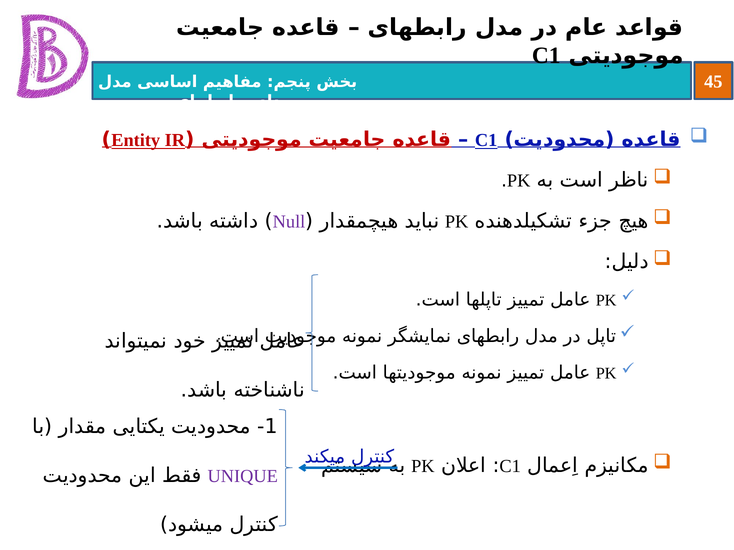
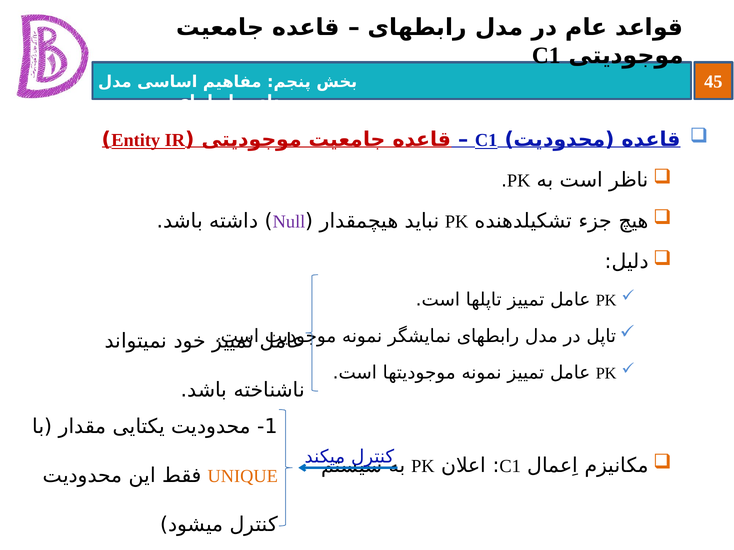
UNIQUE colour: purple -> orange (243, 477)
